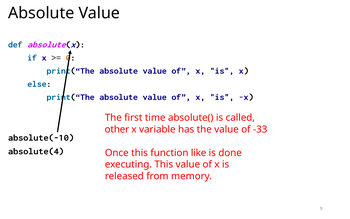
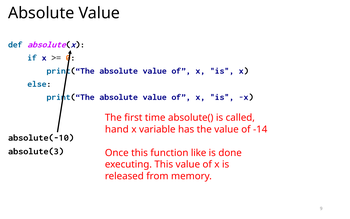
other: other -> hand (117, 129)
-33: -33 -> -14 (260, 129)
absolute(4: absolute(4 -> absolute(3 (36, 151)
